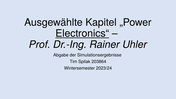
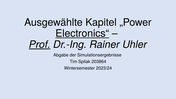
Prof underline: none -> present (40, 45)
